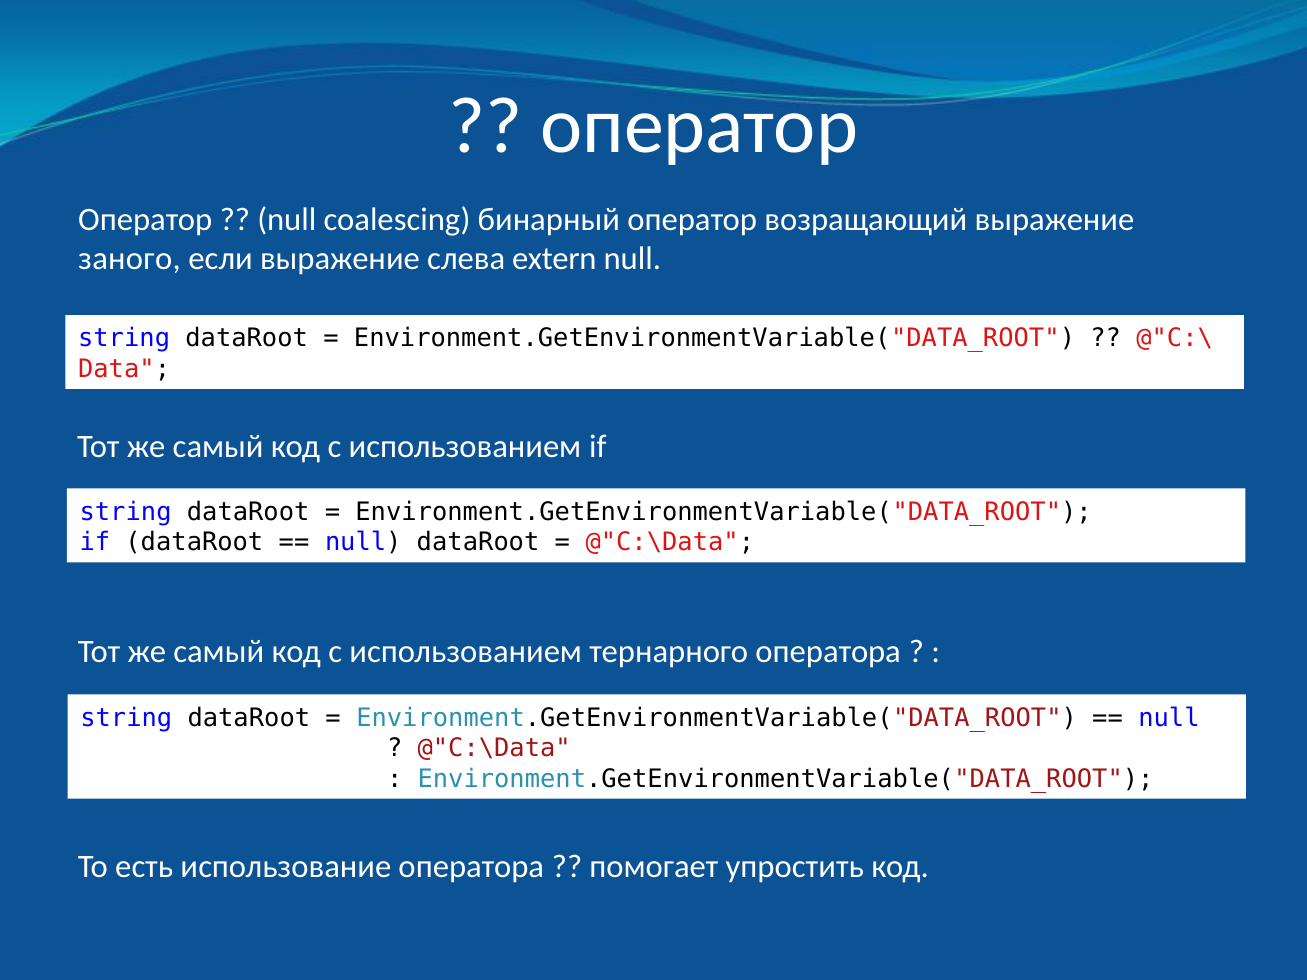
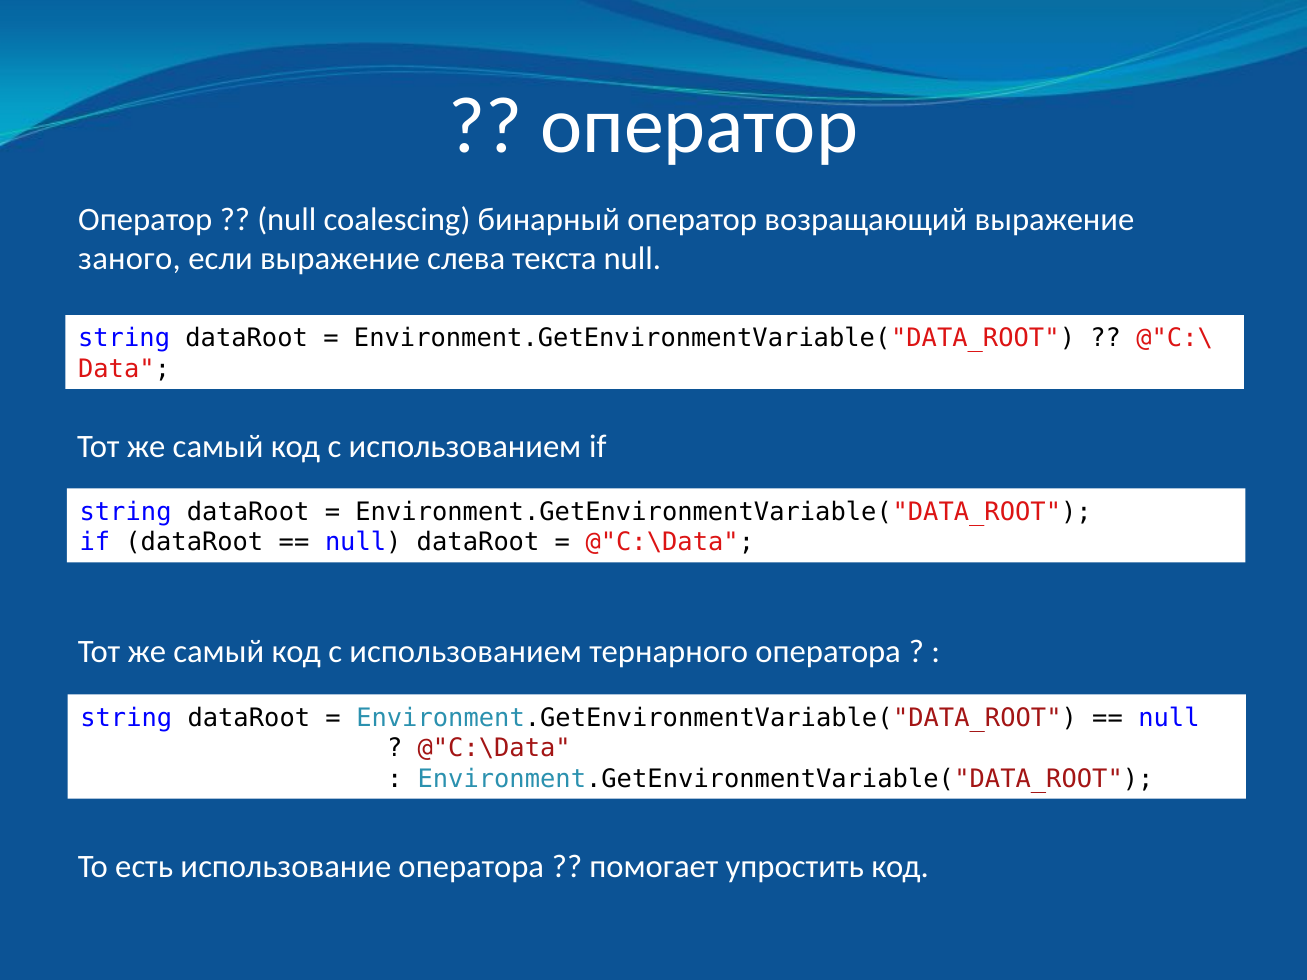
extern: extern -> текста (554, 259)
